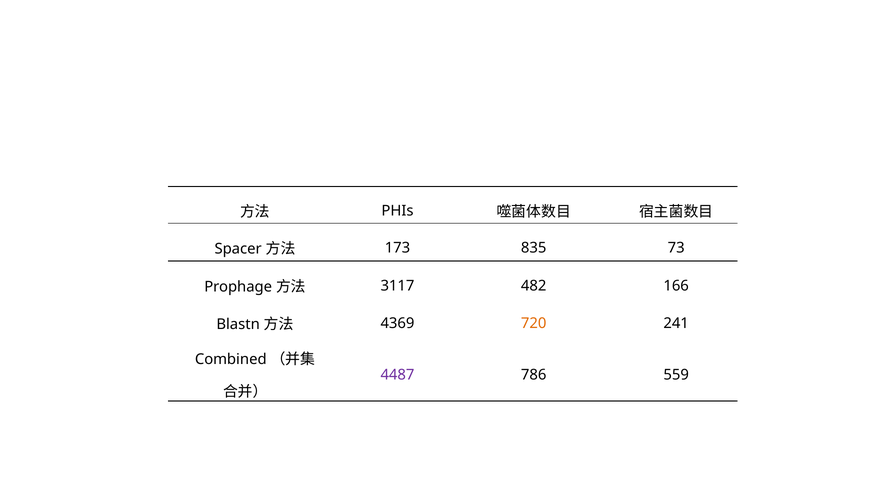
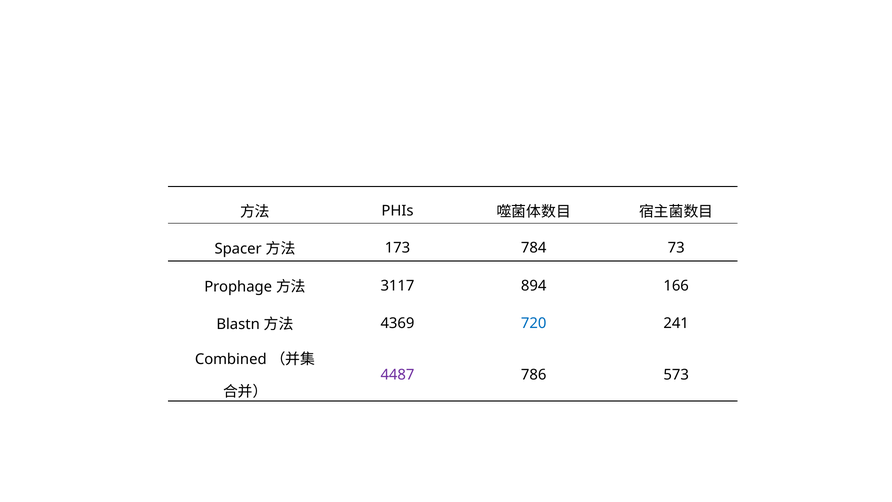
835: 835 -> 784 (534, 248)
482: 482 -> 894 (534, 286)
720 colour: orange -> blue (534, 323)
559: 559 -> 573 (676, 374)
